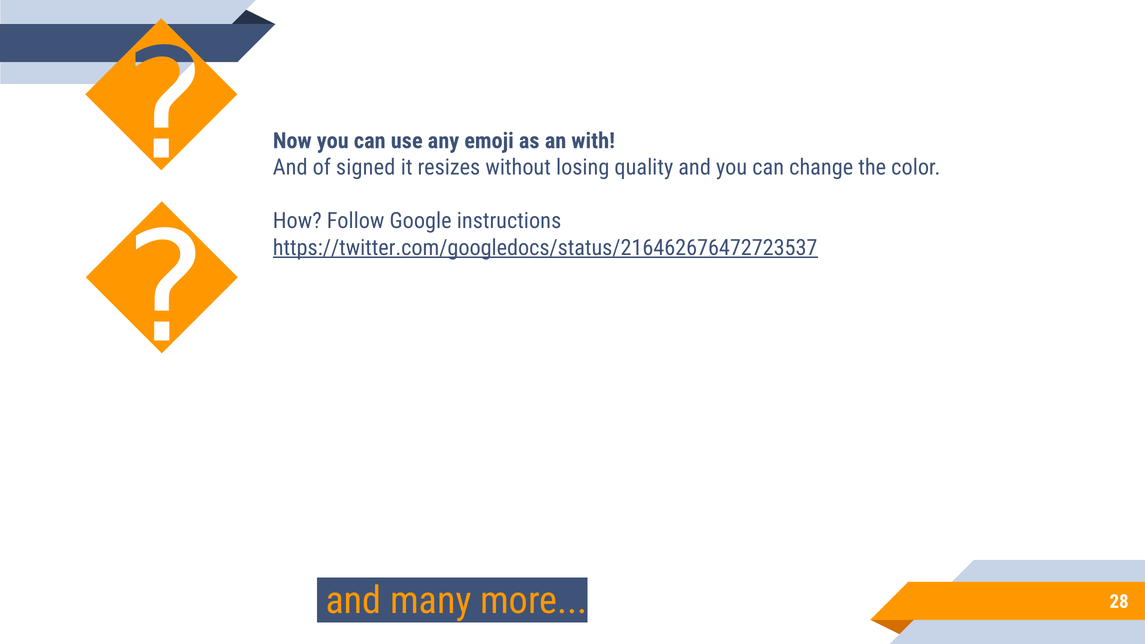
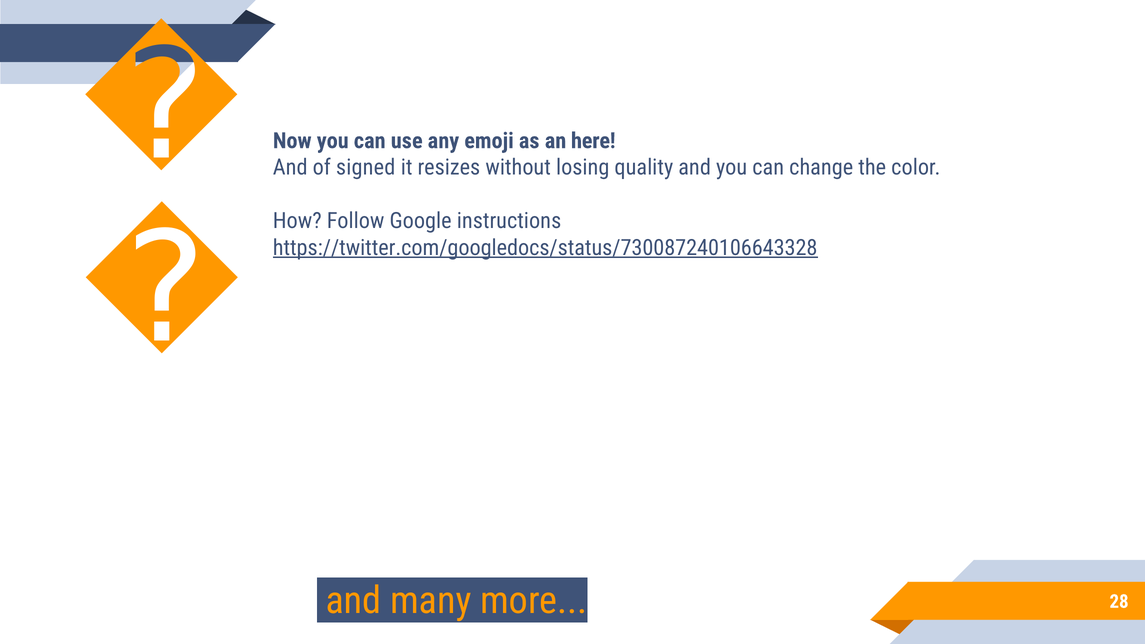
with: with -> here (593, 141)
https://twitter.com/googledocs/status/216462676472723537: https://twitter.com/googledocs/status/216462676472723537 -> https://twitter.com/googledocs/status/730087240106643328 (545, 248)
